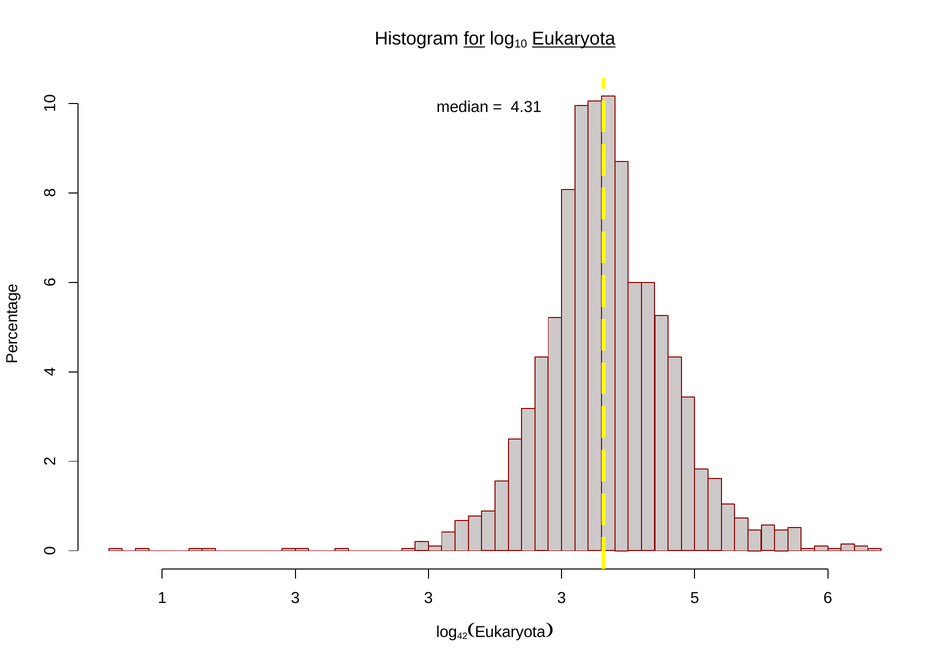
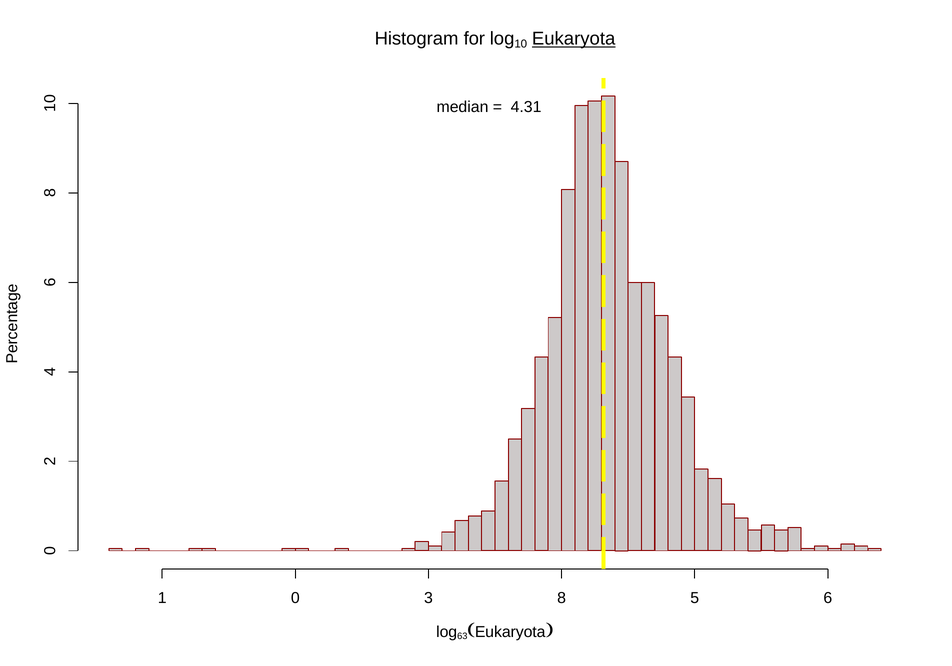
for underline: present -> none (474, 39)
3: 3 -> 0 (295, 598)
3: 3 -> 8 (562, 598)
42: 42 -> 63 (462, 637)
